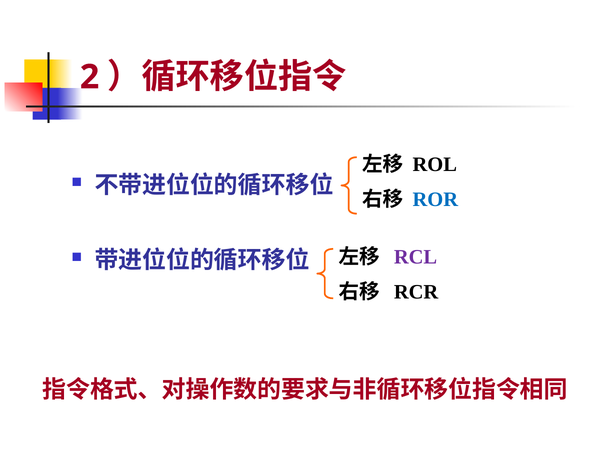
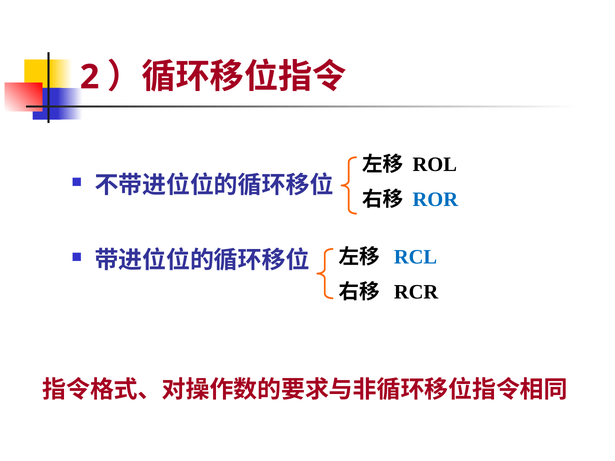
RCL colour: purple -> blue (415, 257)
